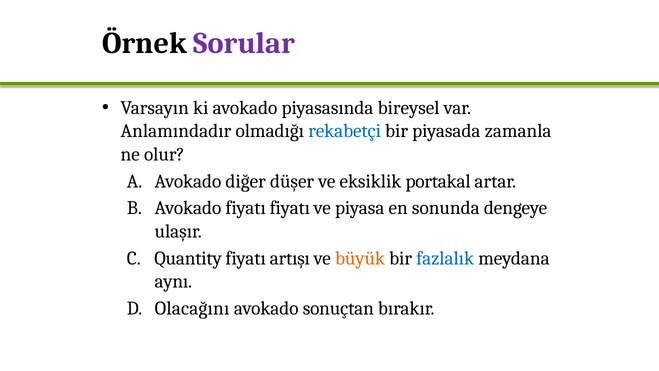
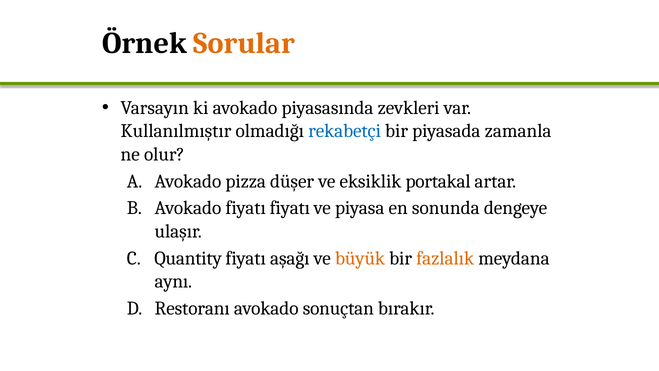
Sorular colour: purple -> orange (244, 43)
bireysel: bireysel -> zevkleri (409, 108)
Anlamındadır: Anlamındadır -> Kullanılmıştır (176, 131)
diğer: diğer -> pizza (246, 181)
artışı: artışı -> aşağı (290, 258)
fazlalık colour: blue -> orange (445, 258)
Olacağını: Olacağını -> Restoranı (192, 308)
